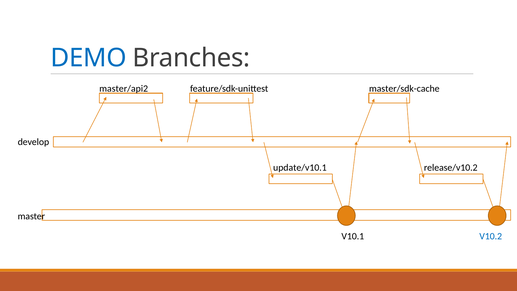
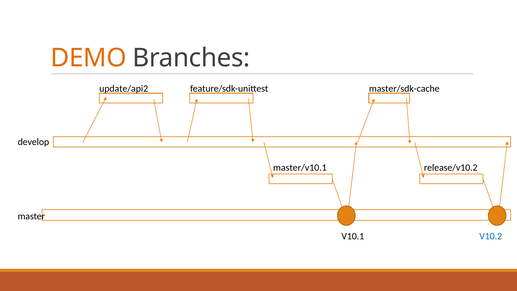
DEMO colour: blue -> orange (89, 58)
master/api2: master/api2 -> update/api2 (124, 89)
update/v10.1: update/v10.1 -> master/v10.1 (300, 168)
